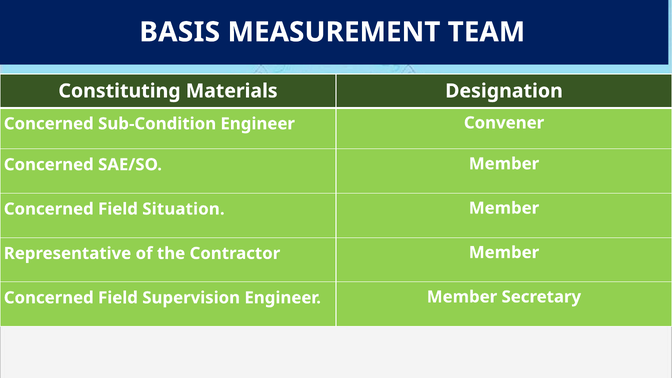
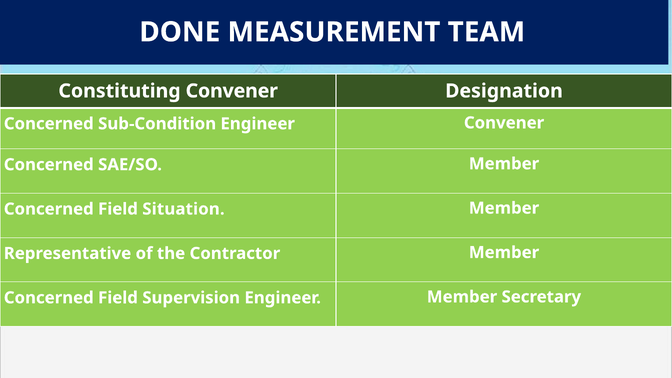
BASIS: BASIS -> DONE (180, 32)
Constituting Materials: Materials -> Convener (232, 91)
